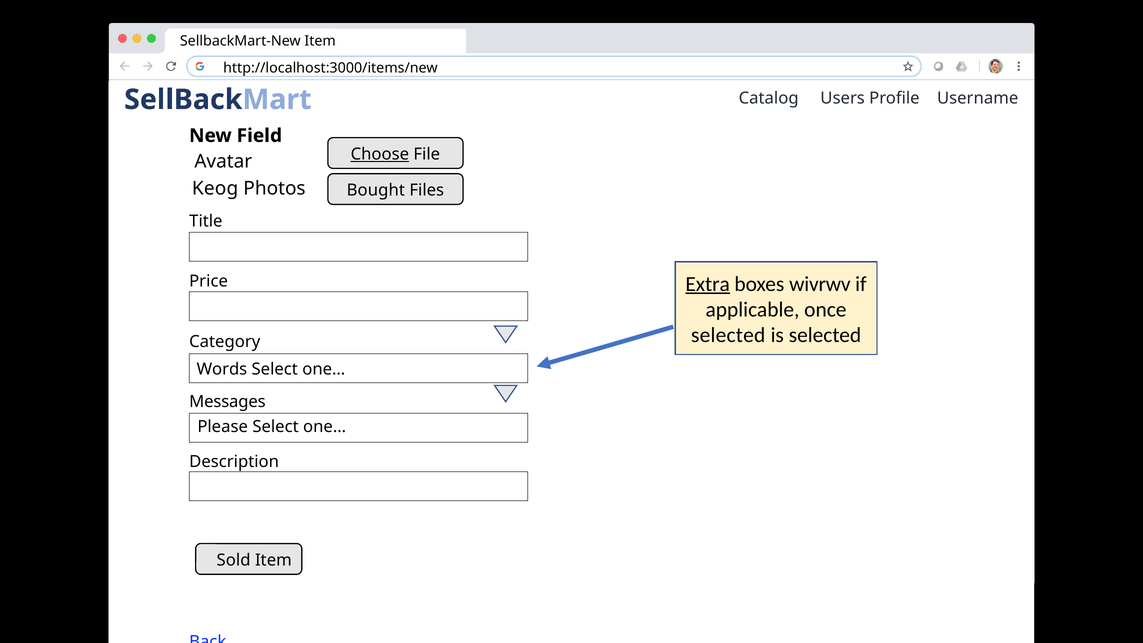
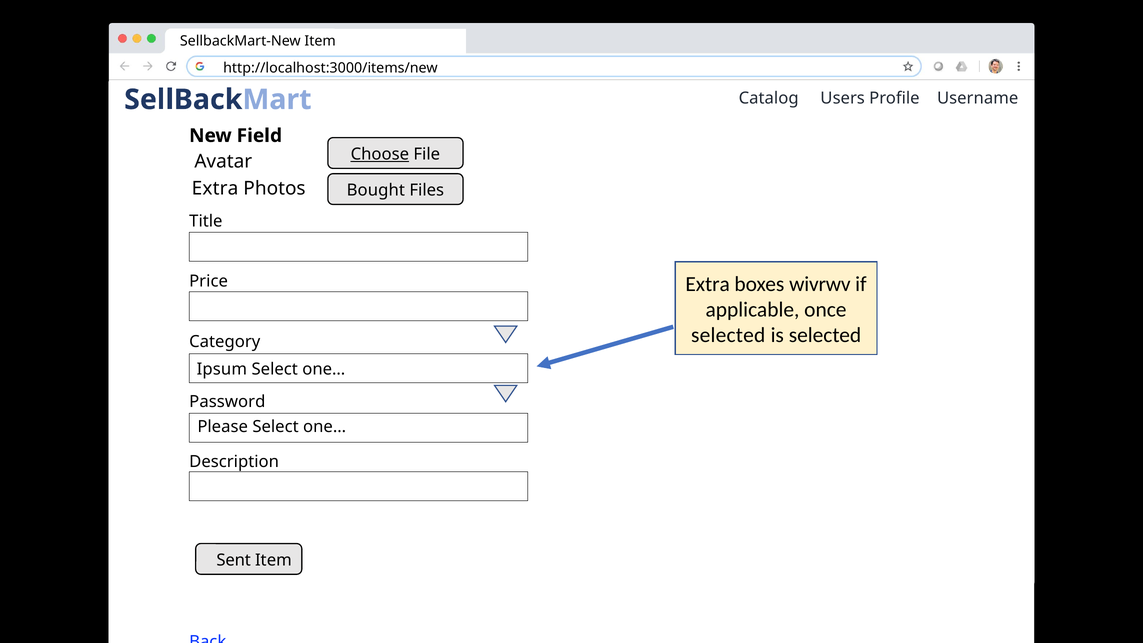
Keog: Keog -> Extra (215, 188)
Extra underline: present -> none (708, 284)
Words: Words -> Ipsum (222, 369)
Messages: Messages -> Password (227, 402)
Sold: Sold -> Sent (234, 560)
